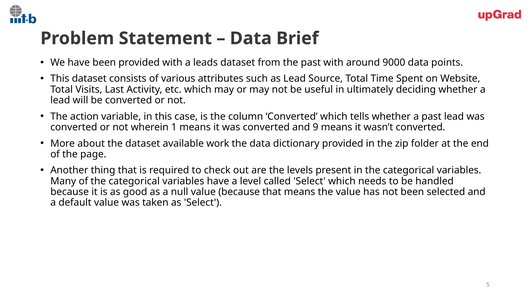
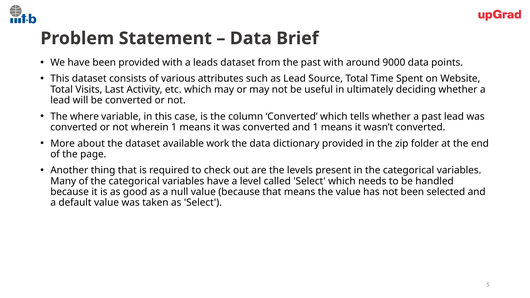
action: action -> where (84, 116)
and 9: 9 -> 1 (316, 127)
